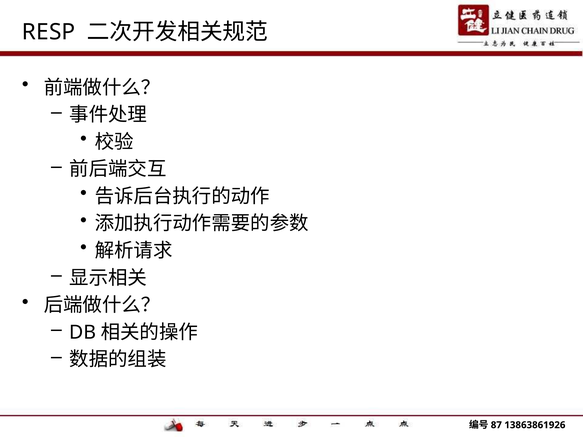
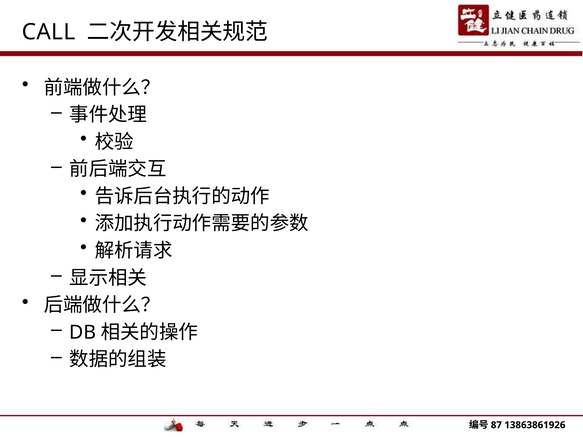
RESP: RESP -> CALL (49, 32)
